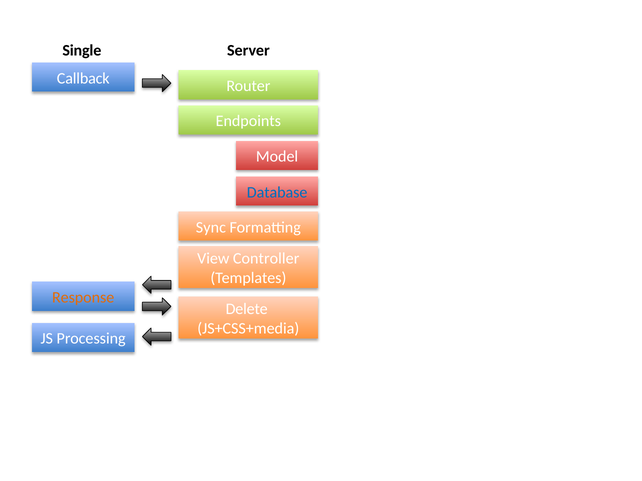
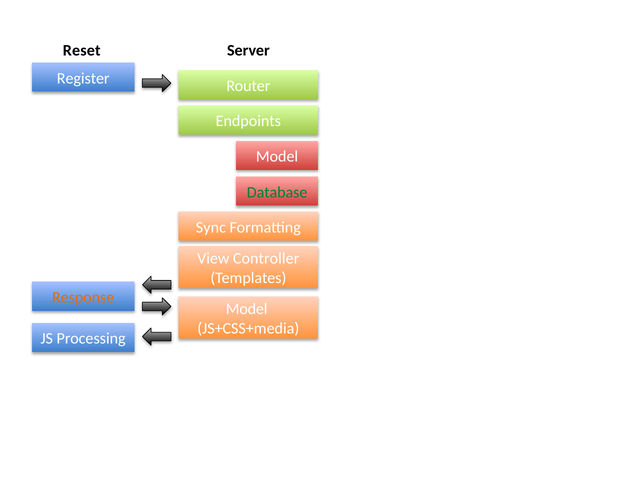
Single: Single -> Reset (82, 51)
Callback: Callback -> Register (83, 78)
Database colour: blue -> green (277, 192)
Delete: Delete -> Model (247, 309)
